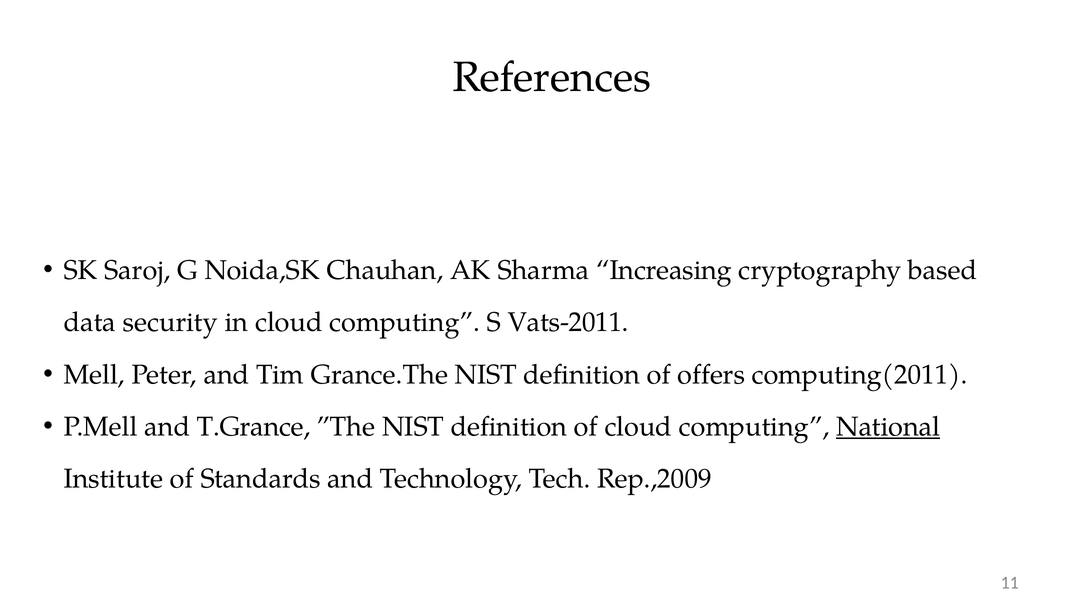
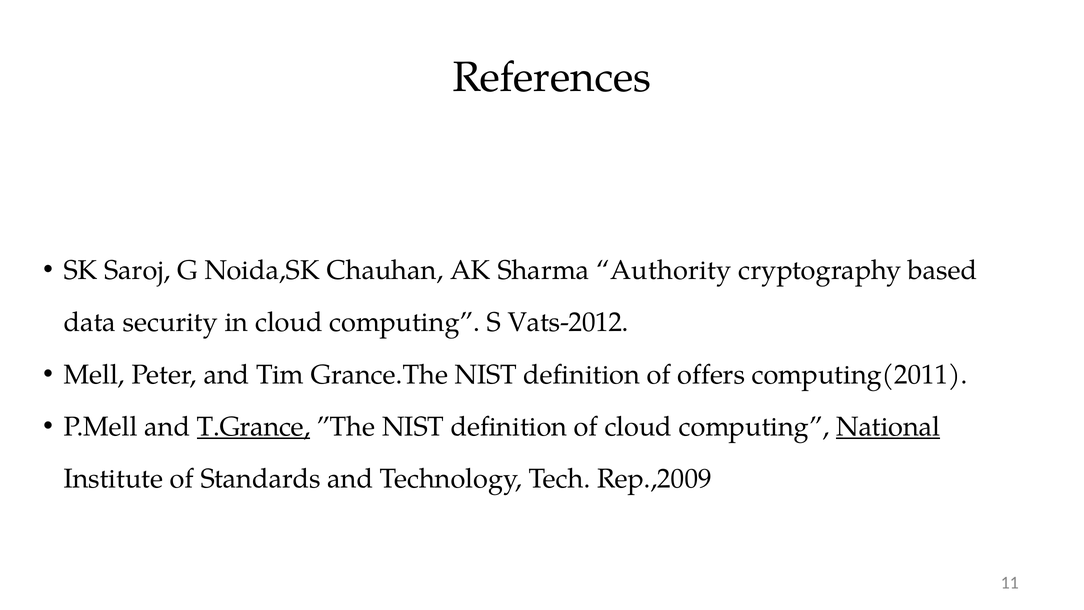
Increasing: Increasing -> Authority (664, 270)
Vats-2011: Vats-2011 -> Vats-2012 (568, 322)
T.Grance underline: none -> present (254, 426)
